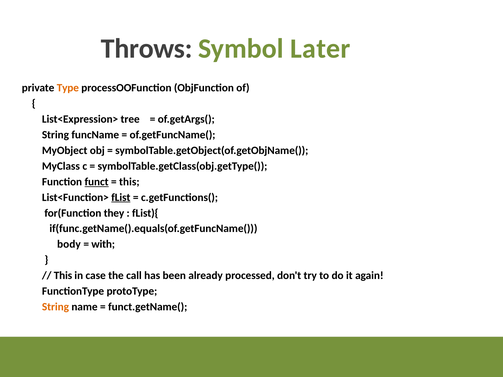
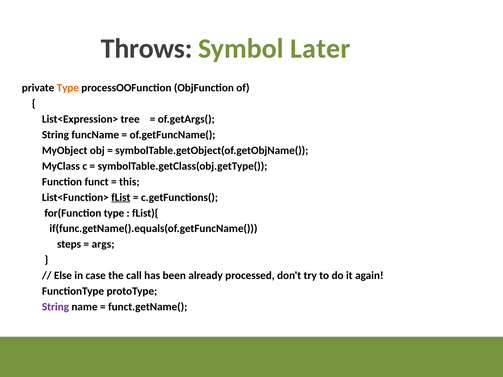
funct underline: present -> none (97, 182)
for(Function they: they -> type (114, 213)
body: body -> steps (69, 244)
with: with -> args (103, 244)
This: This -> Else (63, 276)
String colour: orange -> purple (55, 307)
